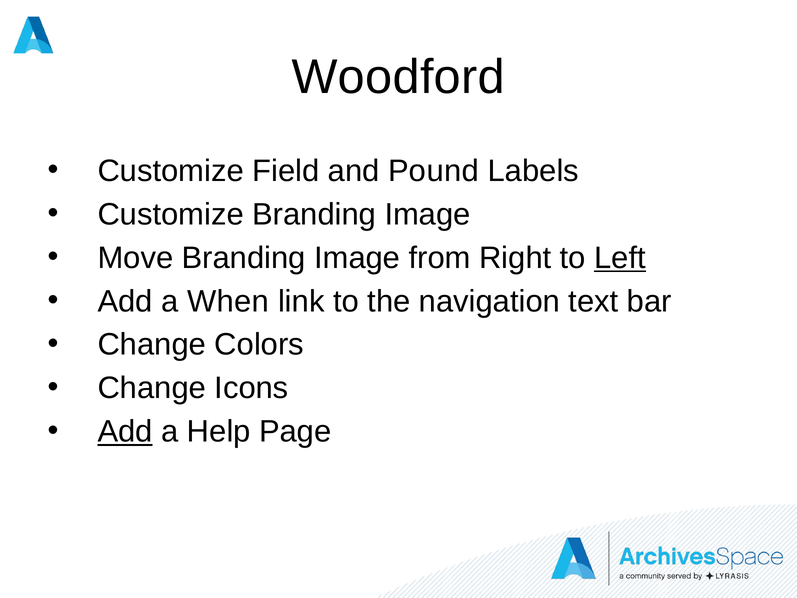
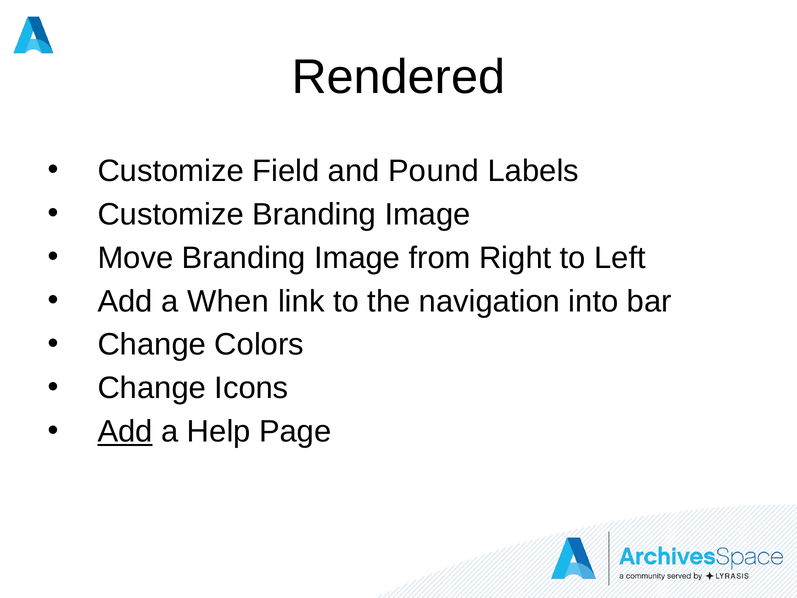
Woodford: Woodford -> Rendered (398, 77)
Left underline: present -> none (620, 258)
text: text -> into (593, 301)
